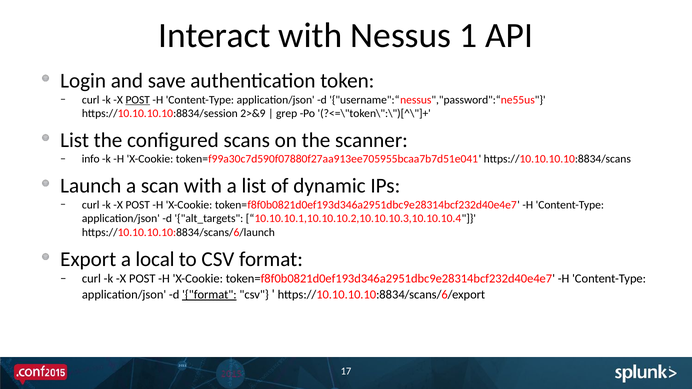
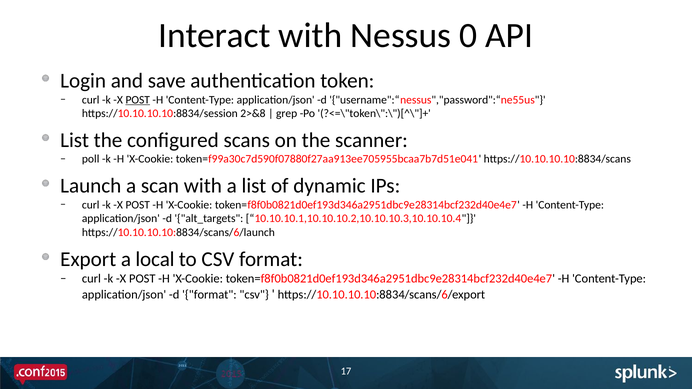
1: 1 -> 0 (468, 36)
2>&9: 2>&9 -> 2>&8 (253, 114)
info: info -> poll (91, 159)
format underline: present -> none (209, 295)
